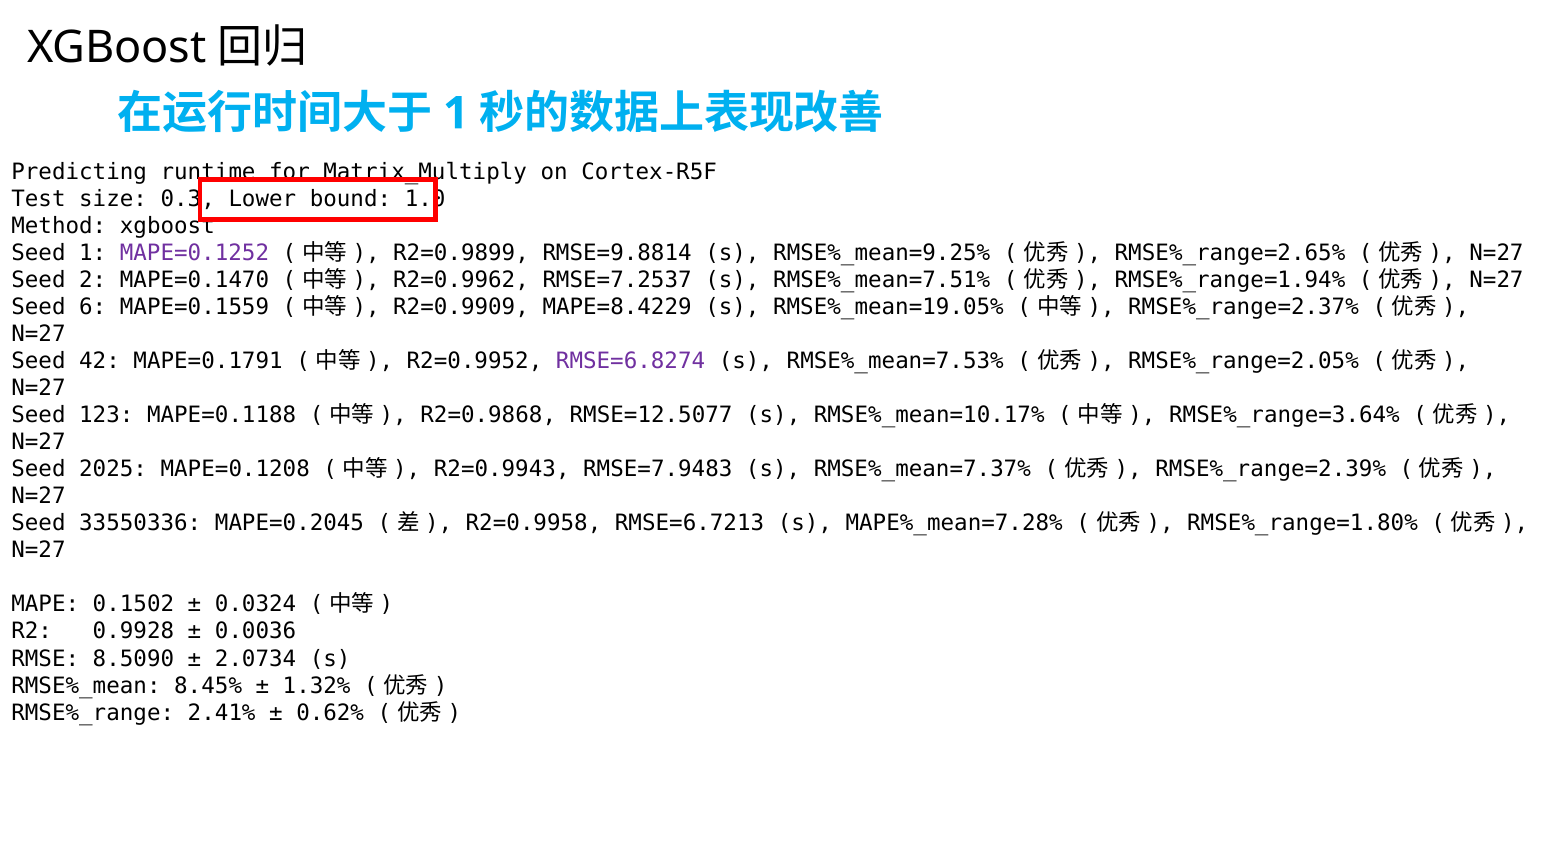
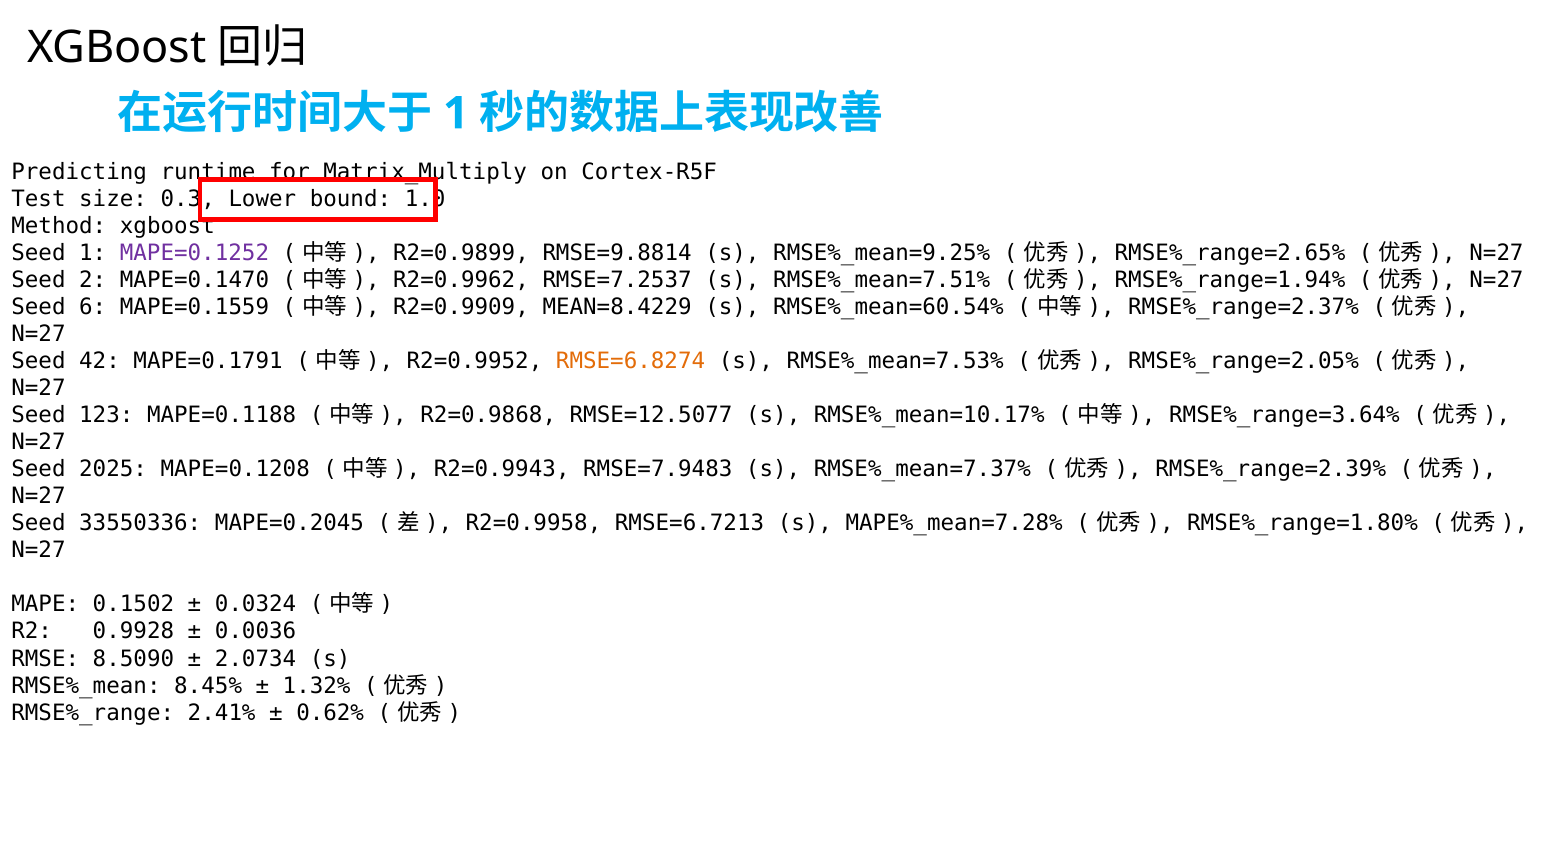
MAPE=8.4229: MAPE=8.4229 -> MEAN=8.4229 (617, 307)
RMSE%_mean=19.05%: RMSE%_mean=19.05% -> RMSE%_mean=60.54% (888, 307)
RMSE=6.8274 colour: purple -> orange (631, 361)
